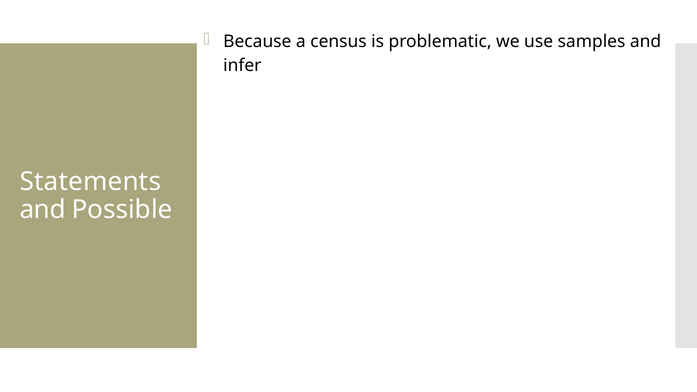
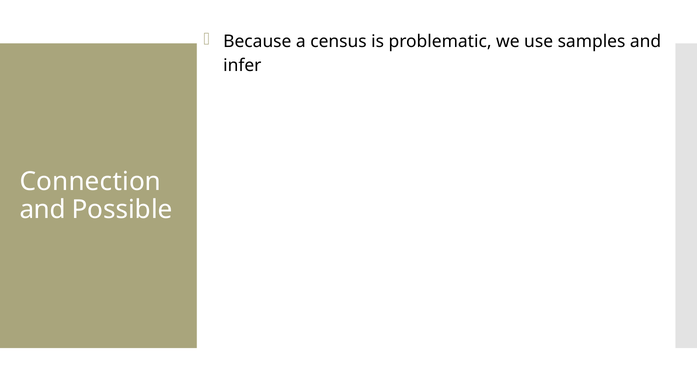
Statements: Statements -> Connection (90, 181)
